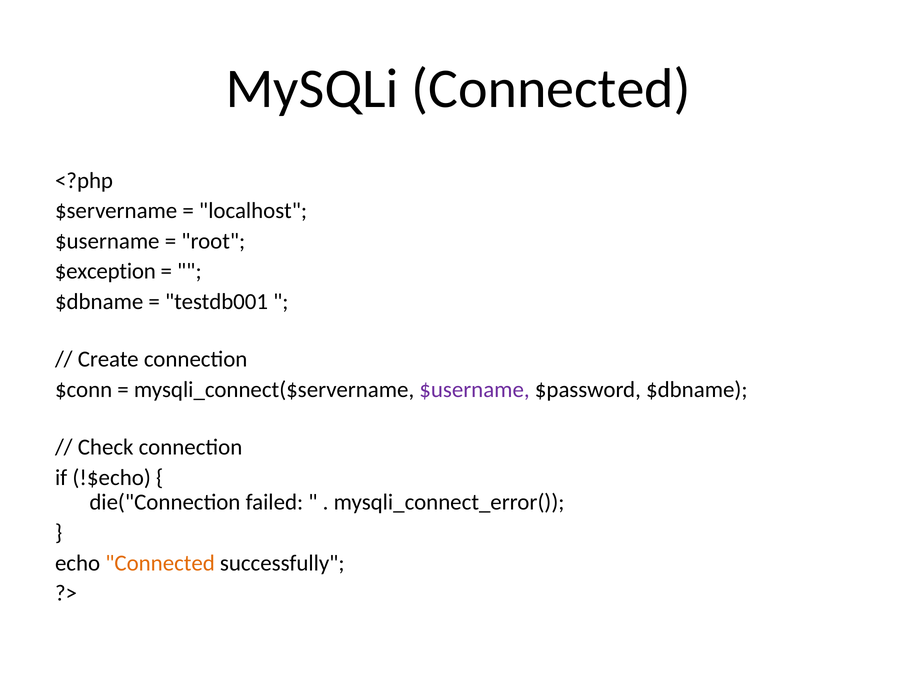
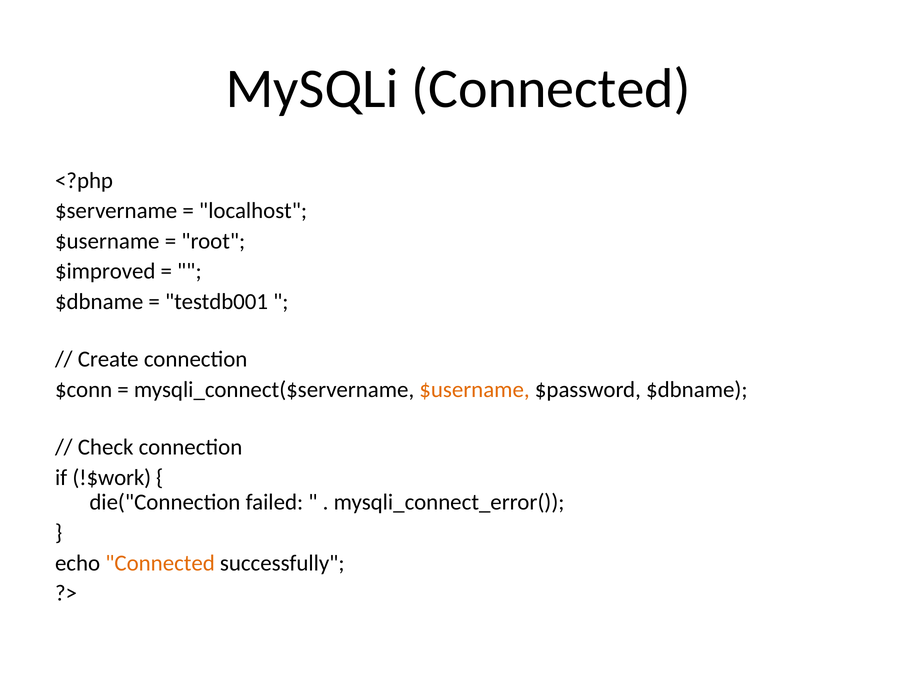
$exception: $exception -> $improved (105, 271)
$username colour: purple -> orange (474, 389)
!$echo: !$echo -> !$work (112, 477)
